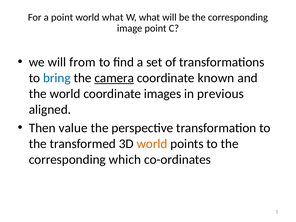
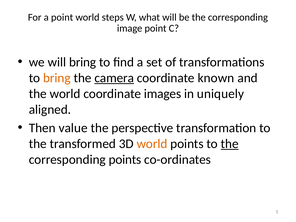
world what: what -> steps (113, 17)
will from: from -> bring (83, 62)
bring colour: blue -> orange (57, 78)
previous: previous -> uniquely (221, 94)
the underline: none -> present (230, 144)
corresponding which: which -> points (125, 159)
